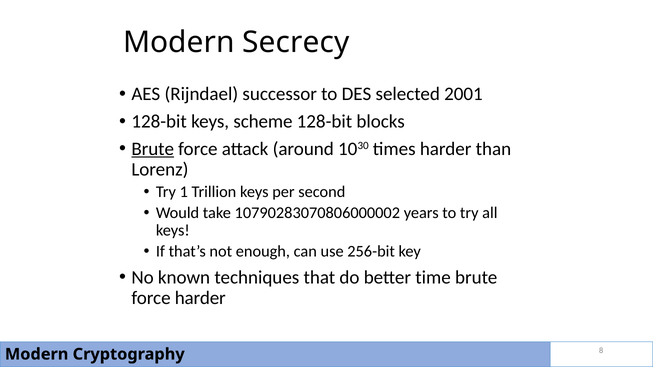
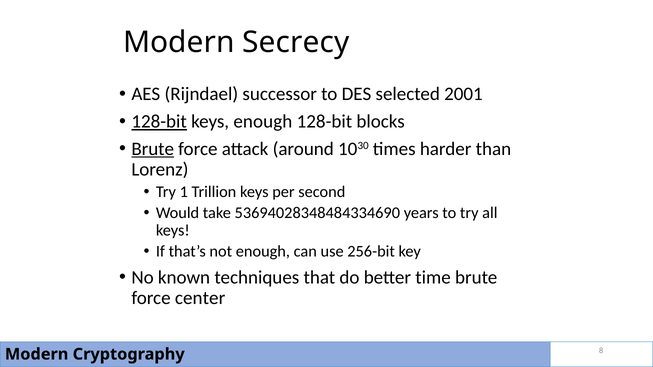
128-bit underline: none -> present (159, 122)
keys scheme: scheme -> enough (263, 122)
10790283070806000002: 10790283070806000002 -> 53694028348484334690 (317, 213)
force harder: harder -> center (200, 298)
